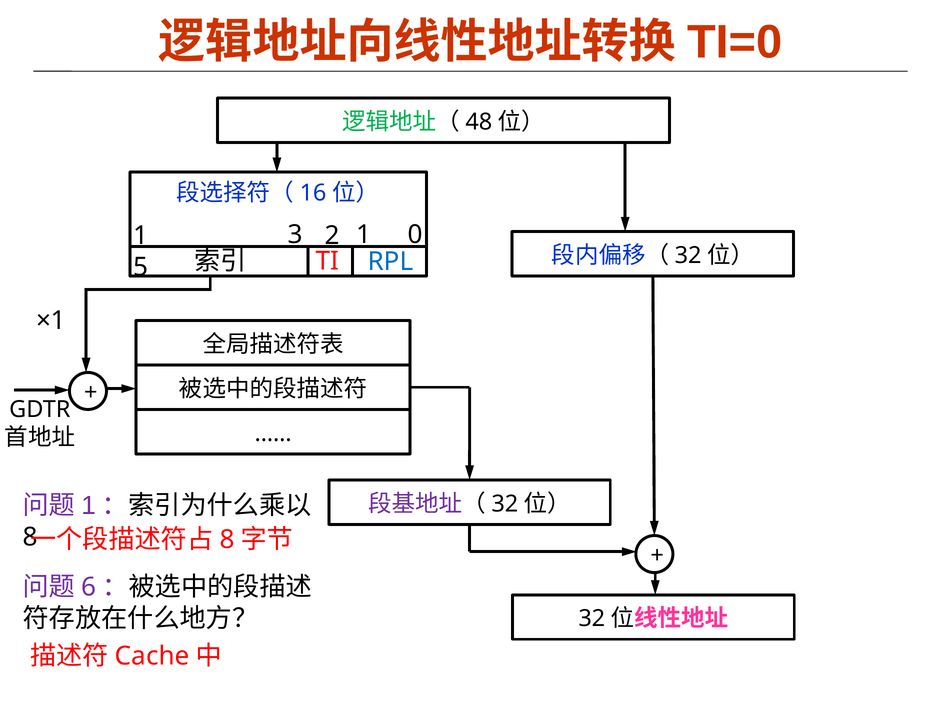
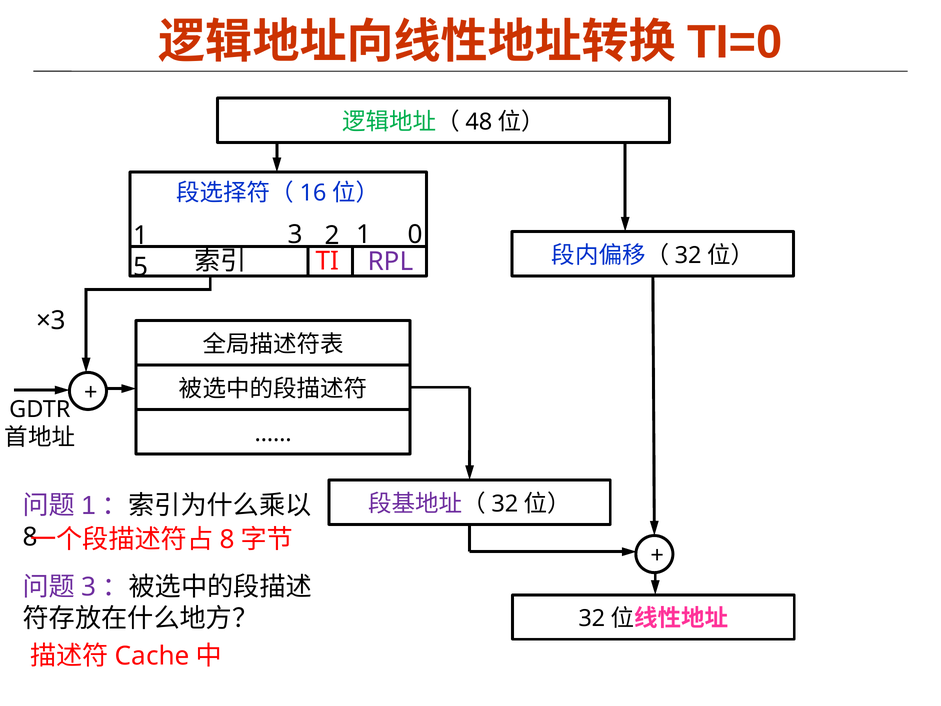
RPL colour: blue -> purple (391, 262)
×1: ×1 -> ×3 (51, 320)
6: 6 -> 3 (89, 587)
